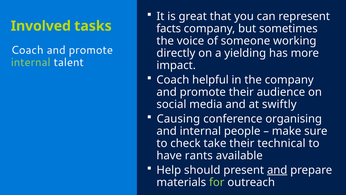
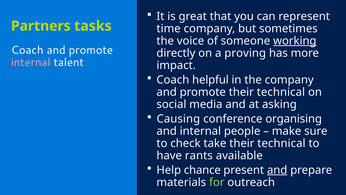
Involved: Involved -> Partners (41, 26)
facts: facts -> time (169, 28)
working underline: none -> present (295, 41)
yielding: yielding -> proving (245, 53)
internal colour: light green -> pink (31, 62)
promote their audience: audience -> technical (281, 92)
swiftly: swiftly -> asking (279, 104)
should: should -> chance (202, 170)
